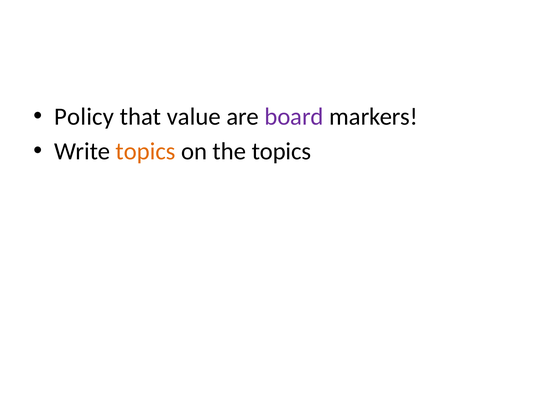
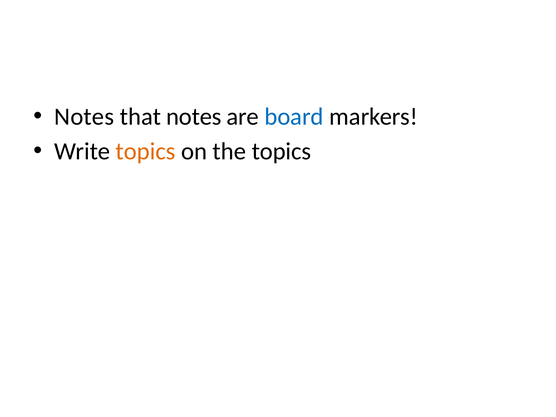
Policy: Policy -> Notes (84, 117)
that value: value -> notes (194, 117)
board colour: purple -> blue (294, 117)
